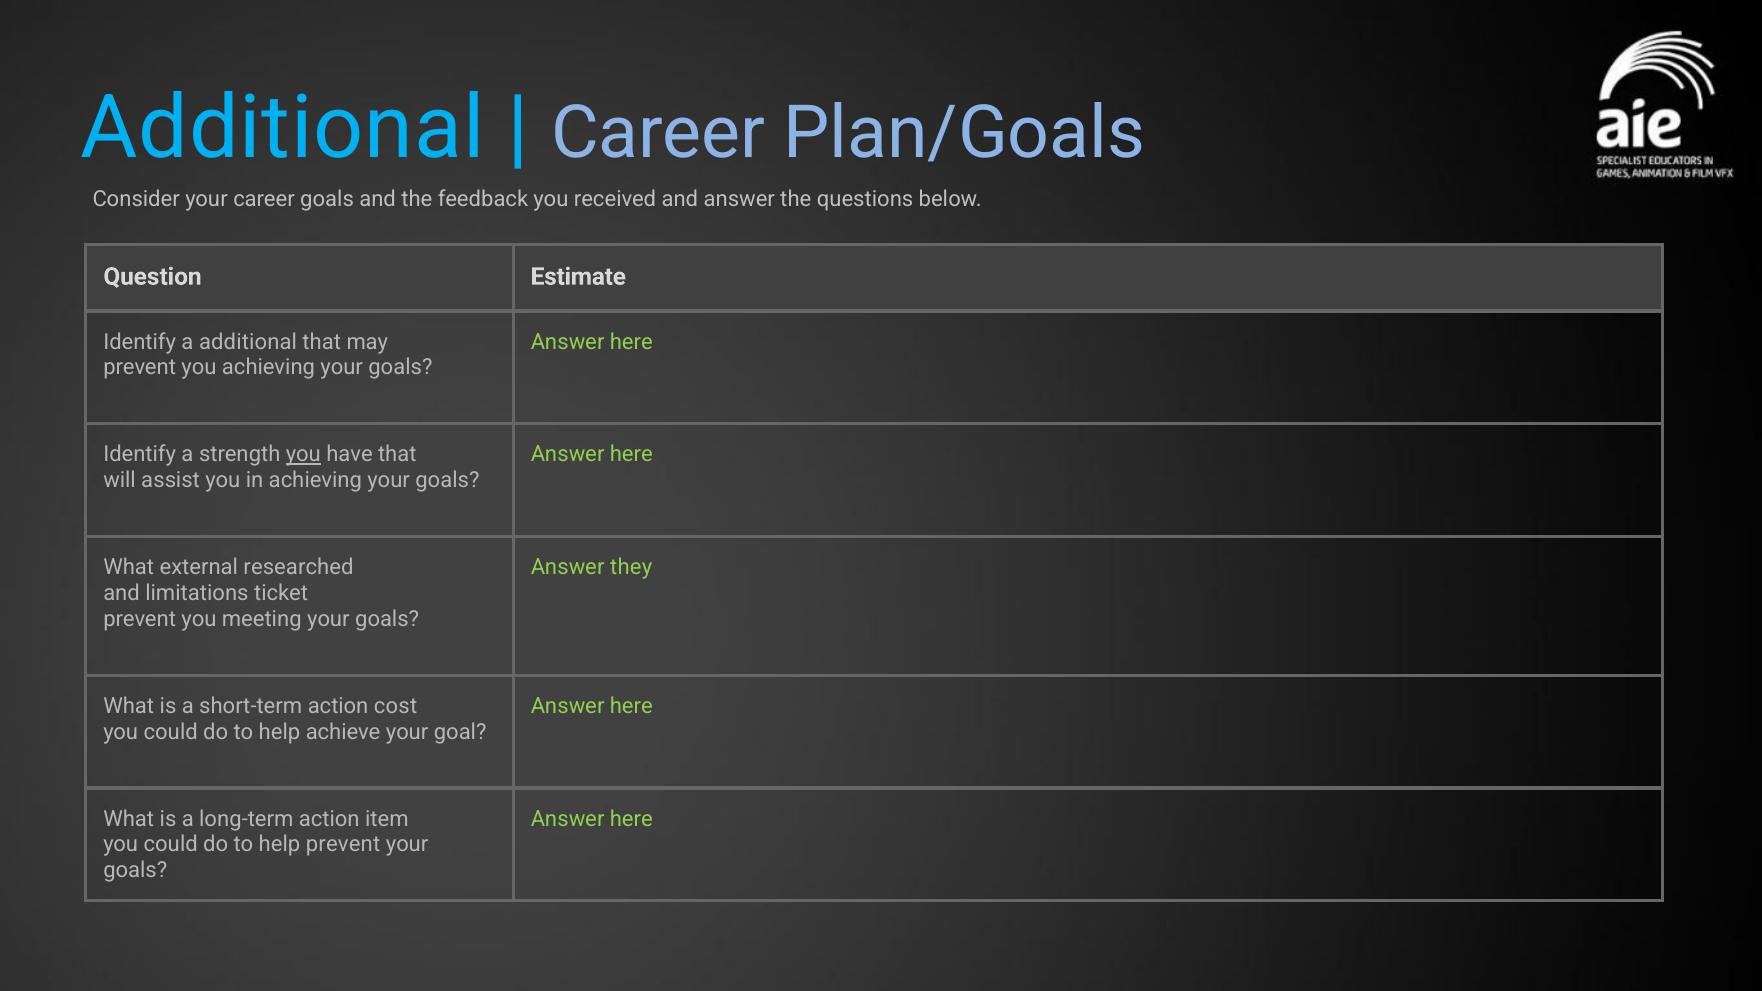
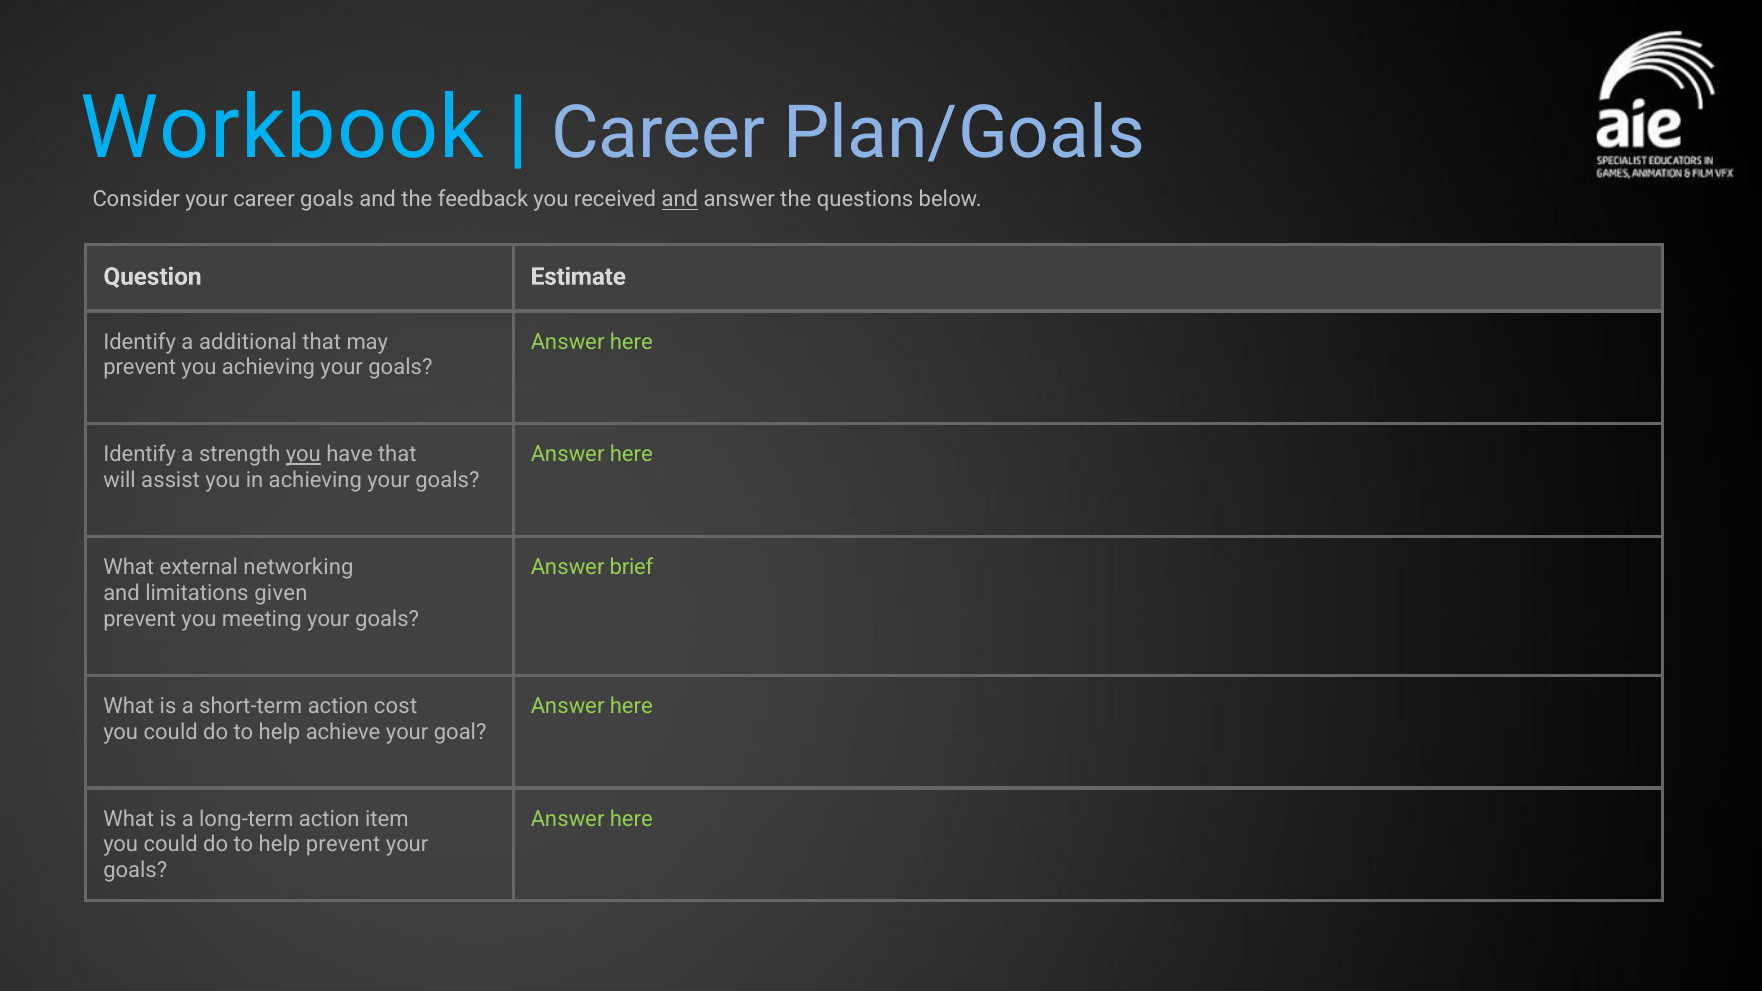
Additional: Additional -> Workbook (282, 128)
and underline: none -> present (680, 200)
researched: researched -> networking (298, 567)
they: they -> brief (631, 567)
ticket: ticket -> given (281, 593)
